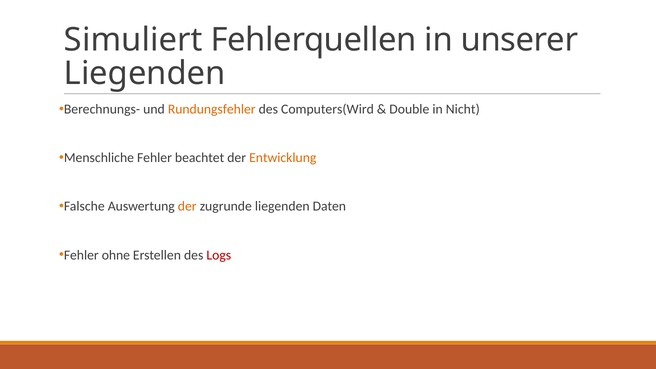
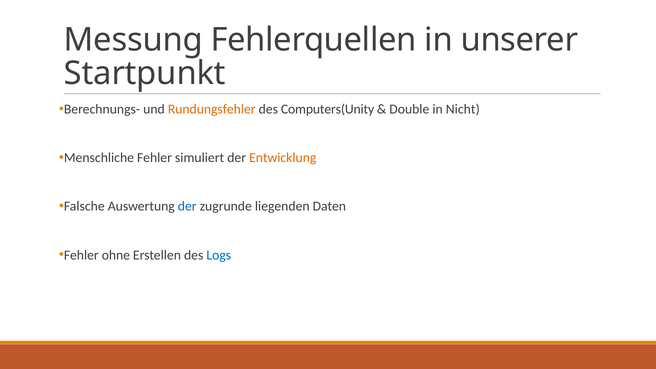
Simuliert: Simuliert -> Messung (133, 40)
Liegenden: Liegenden -> Startpunkt (145, 73)
Computers(Wird: Computers(Wird -> Computers(Unity (328, 109)
beachtet: beachtet -> simuliert (200, 158)
der colour: orange -> blue (187, 206)
Logs colour: red -> blue (219, 255)
